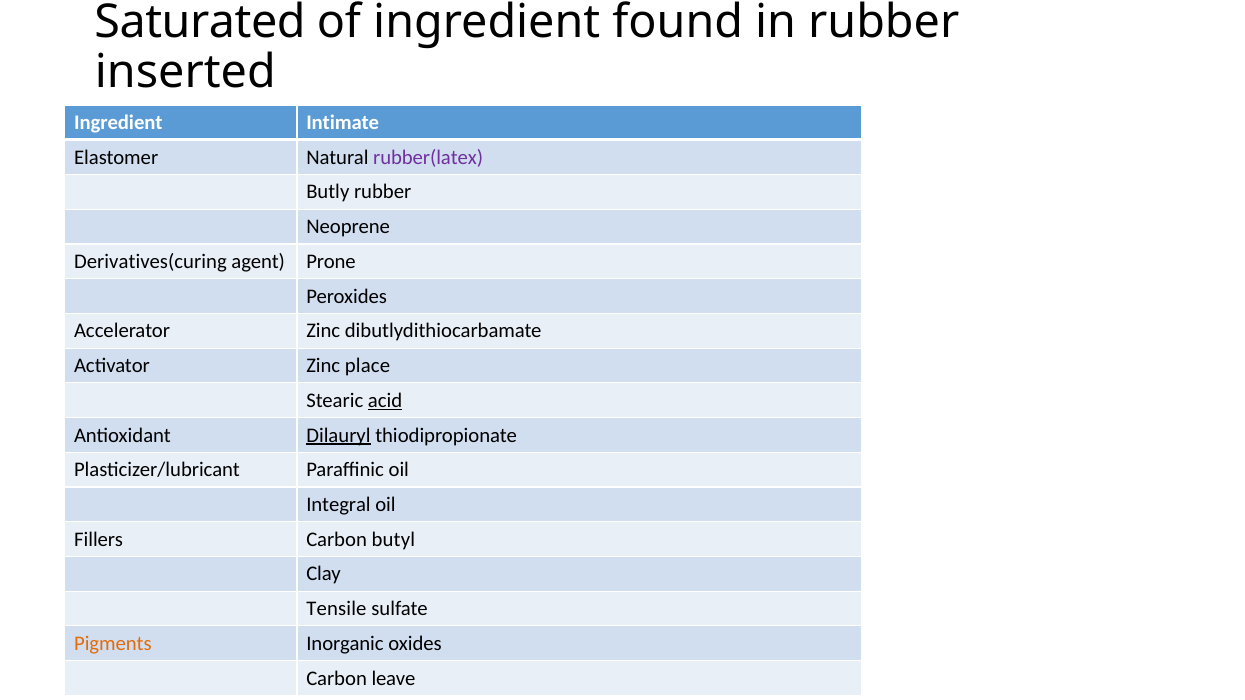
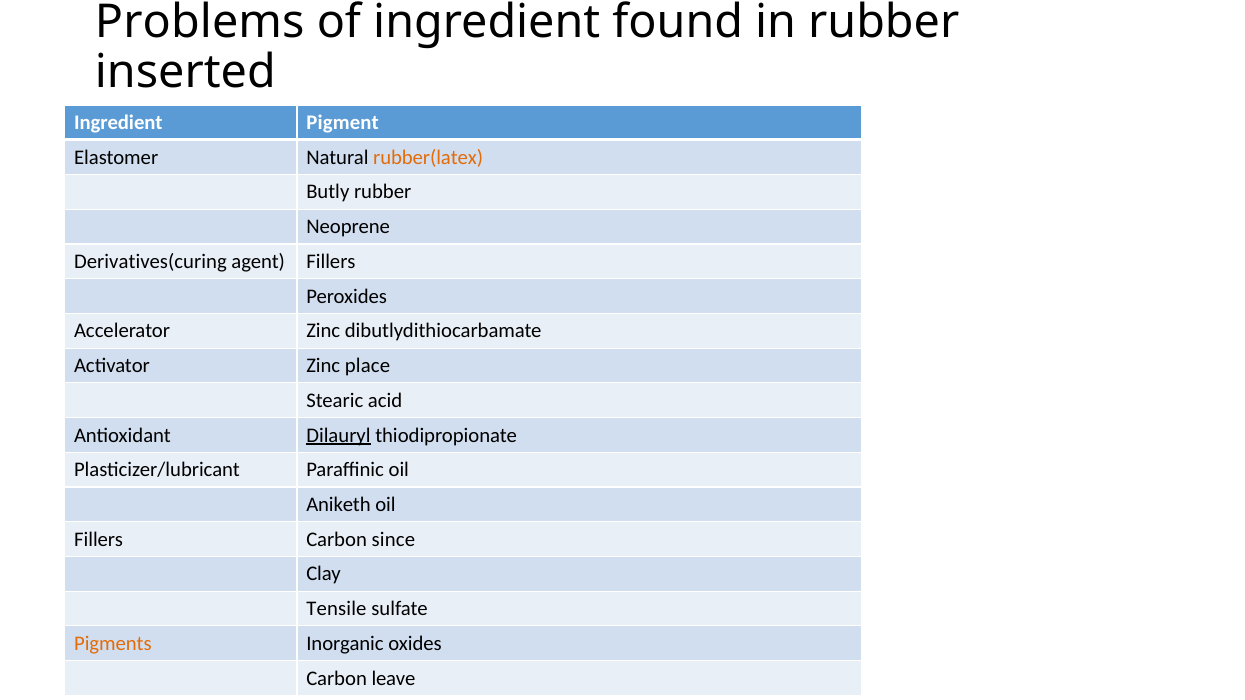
Saturated: Saturated -> Problems (200, 22)
Intimate: Intimate -> Pigment (343, 123)
rubber(latex colour: purple -> orange (428, 157)
agent Prone: Prone -> Fillers (331, 262)
acid underline: present -> none (385, 401)
Integral: Integral -> Aniketh (338, 505)
butyl: butyl -> since (393, 540)
